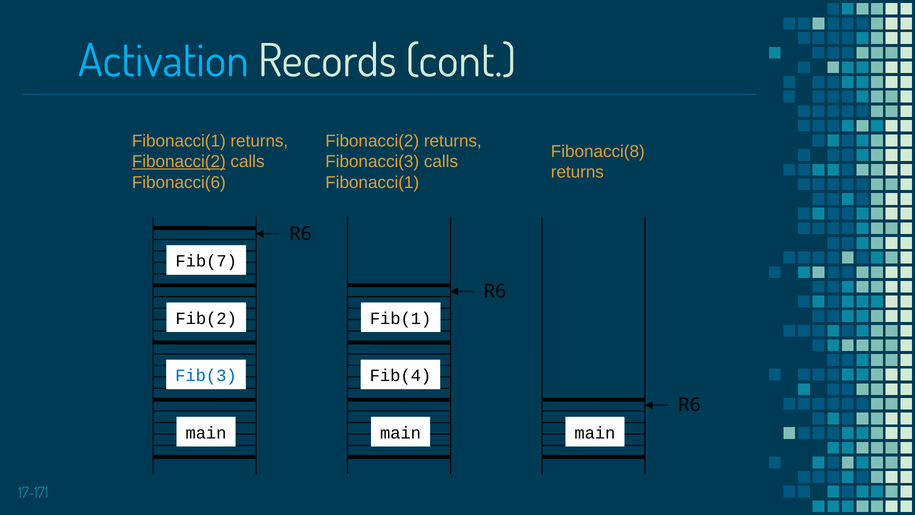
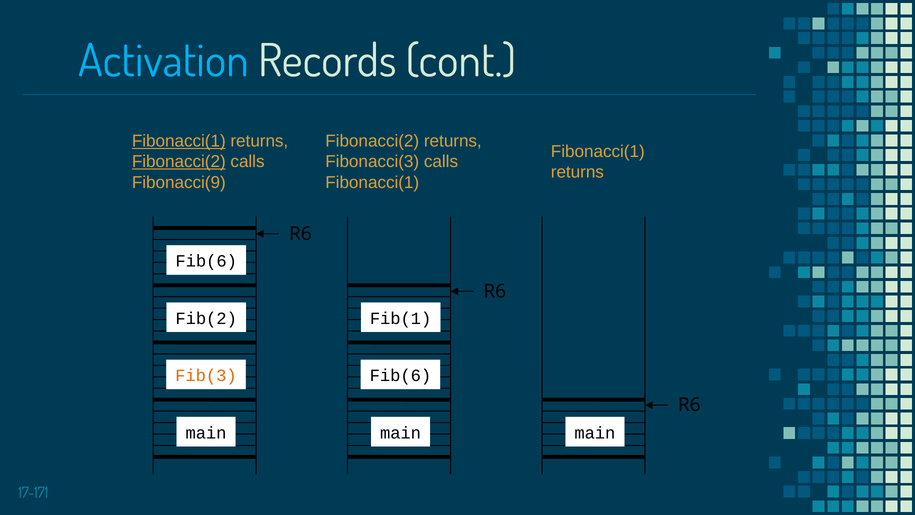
Fibonacci(1 underline: none -> present (179, 141)
Fibonacci(8: Fibonacci(8 -> Fibonacci(1 (598, 151)
Fibonacci(6: Fibonacci(6 -> Fibonacci(9 (179, 182)
Fib(7: Fib(7 -> Fib(6 (206, 261)
Fib(3 colour: blue -> orange (206, 375)
Fib(4: Fib(4 -> Fib(6 (400, 375)
